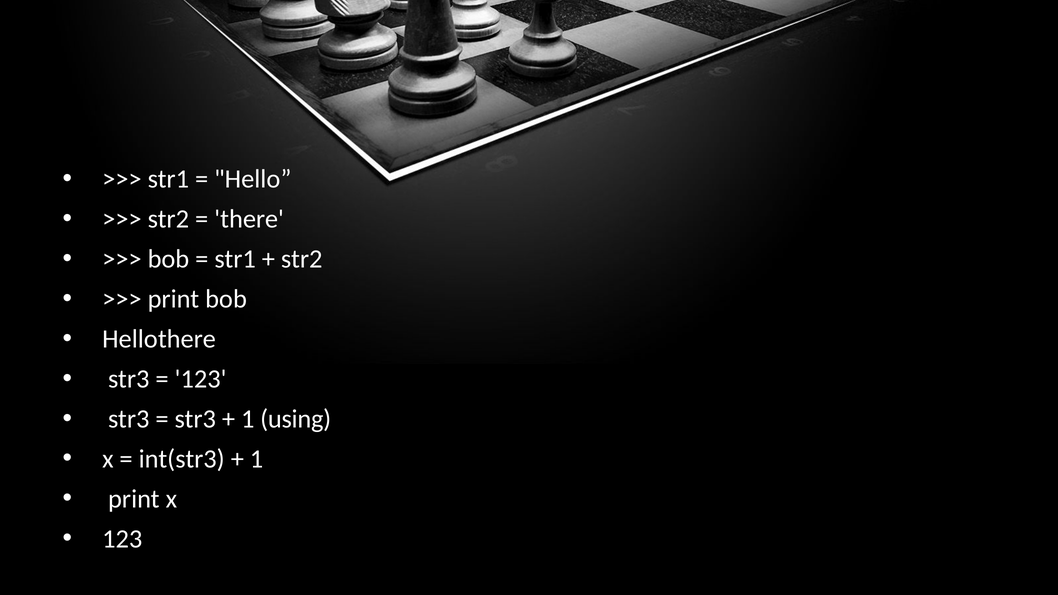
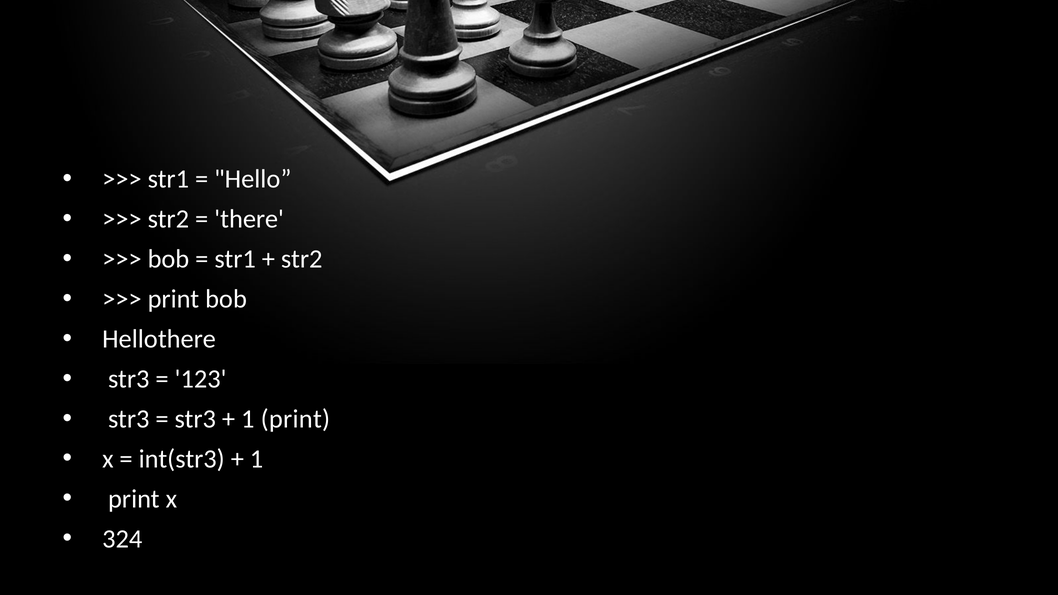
1 using: using -> print (295, 419)
123: 123 -> 324 (122, 539)
